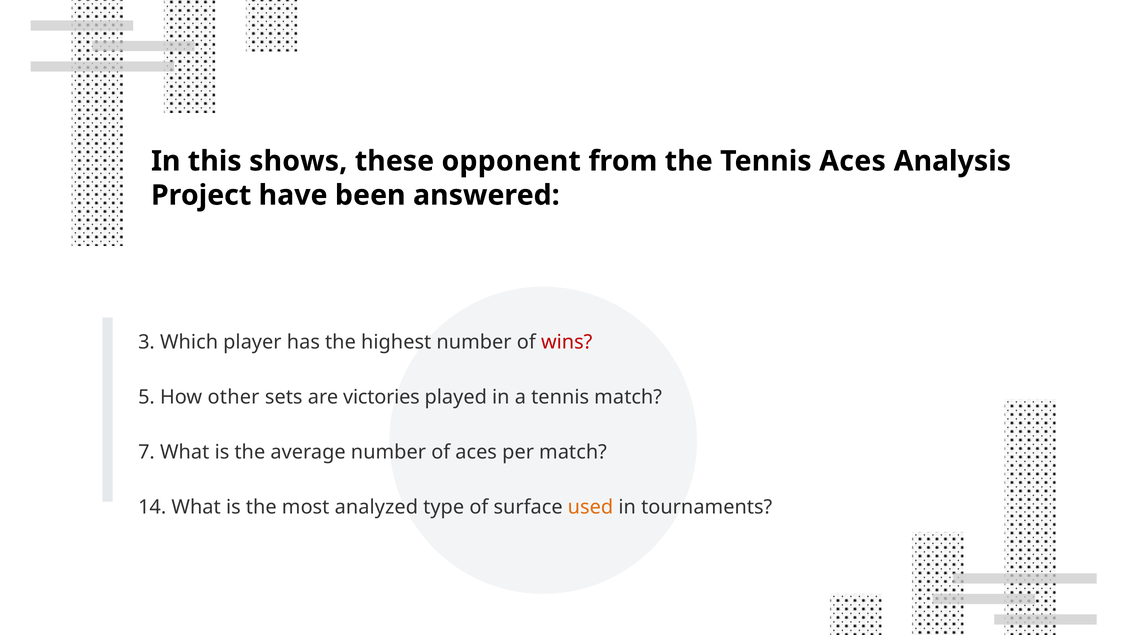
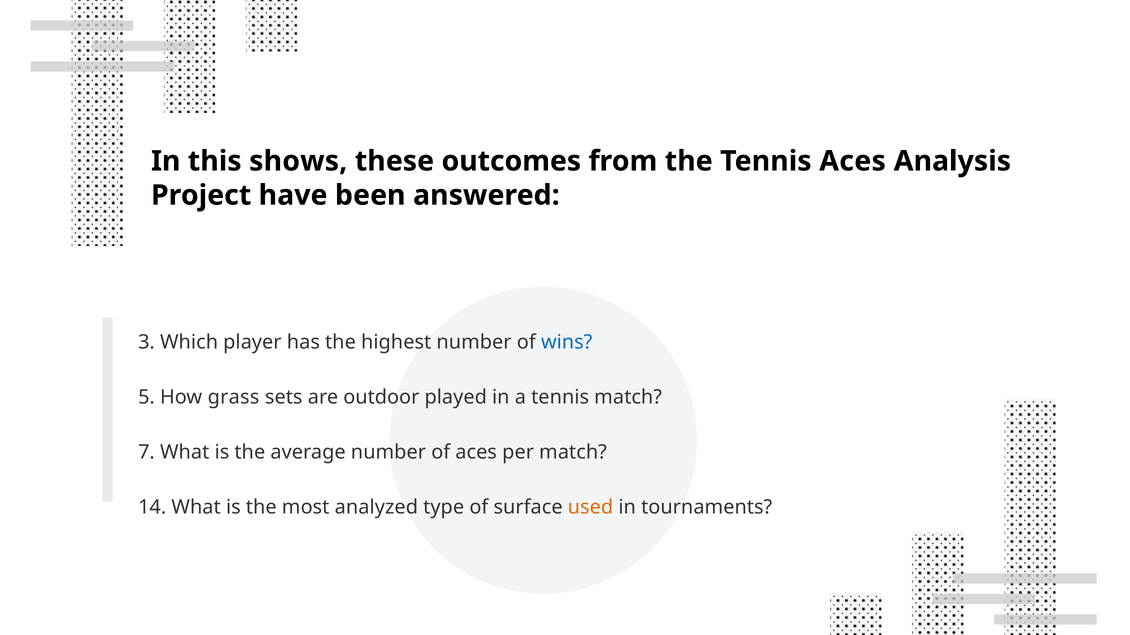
opponent: opponent -> outcomes (511, 161)
wins colour: red -> blue (567, 343)
other: other -> grass (234, 398)
victories: victories -> outdoor (381, 398)
